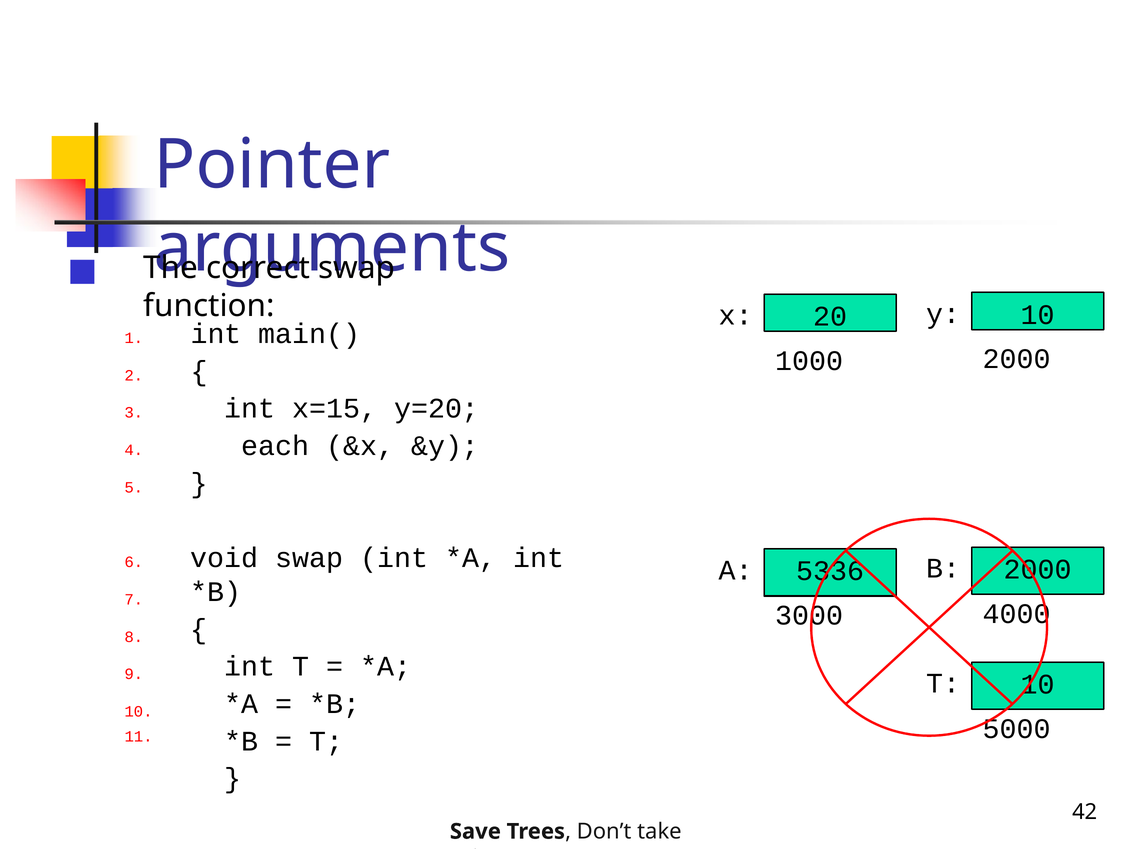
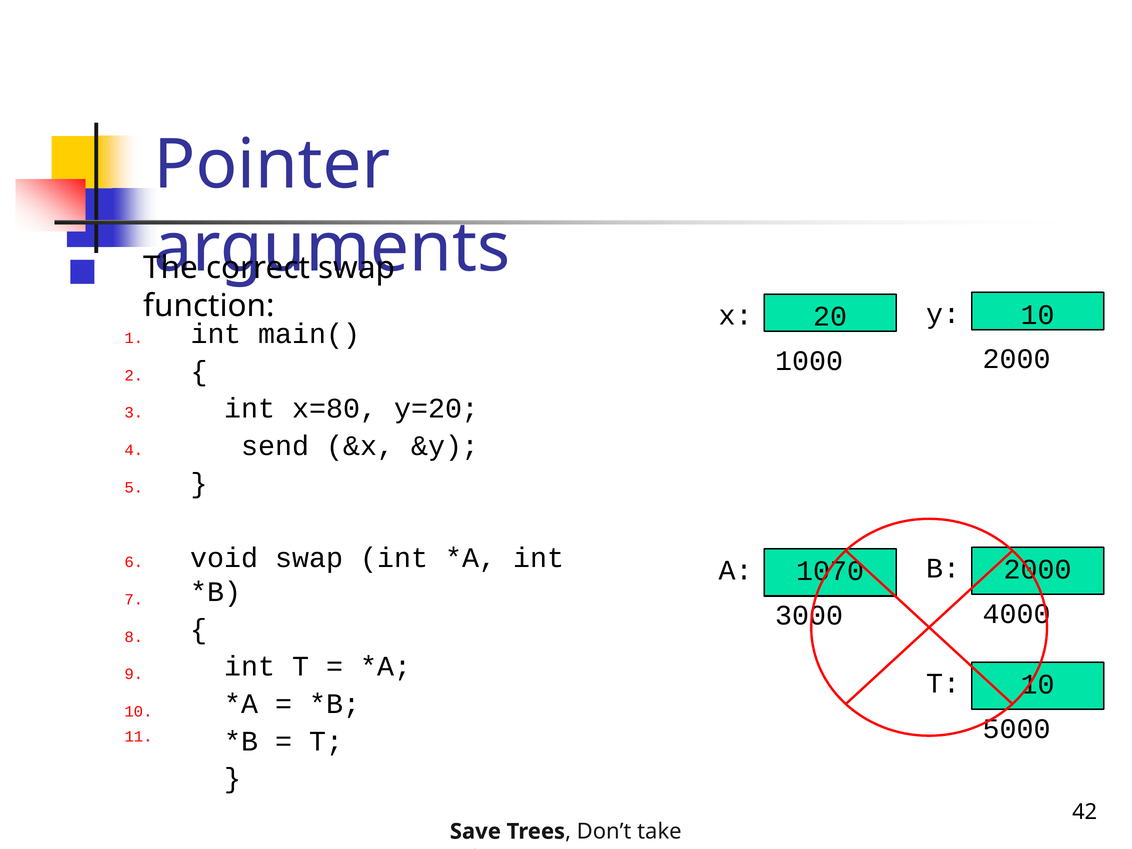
x=15: x=15 -> x=80 (335, 409)
each: each -> send (275, 446)
5336: 5336 -> 1070 (830, 571)
